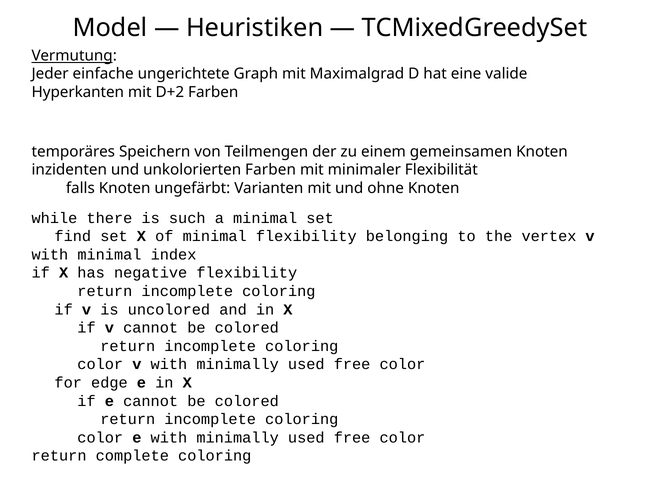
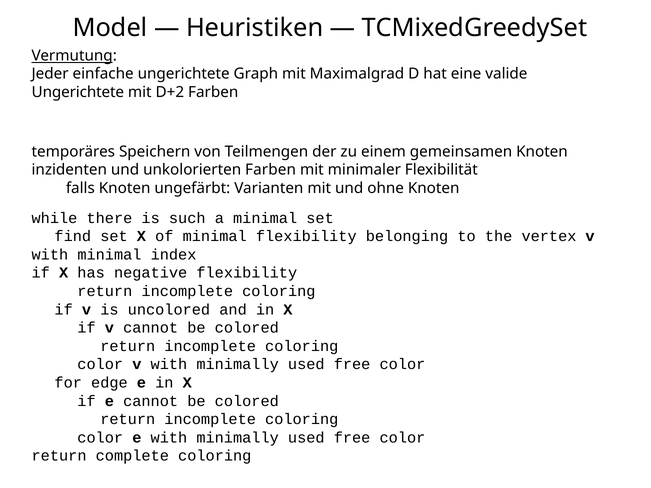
Hyperkanten: Hyperkanten -> Ungerichtete (78, 92)
